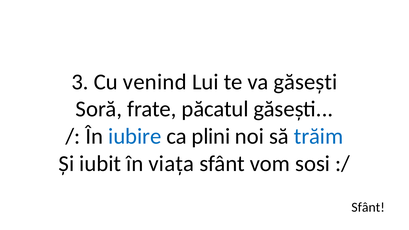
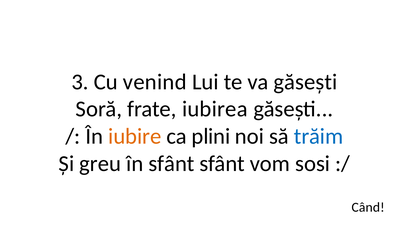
păcatul: păcatul -> iubirea (215, 109)
iubire colour: blue -> orange (135, 136)
iubit: iubit -> greu (100, 164)
în viața: viața -> sfânt (171, 164)
Sfânt: Sfânt -> Când (368, 207)
